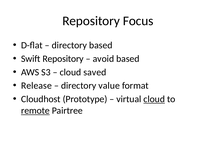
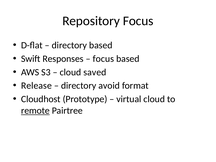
Swift Repository: Repository -> Responses (63, 59)
avoid: avoid -> focus (103, 59)
value: value -> avoid (109, 86)
cloud underline: present -> none (154, 99)
